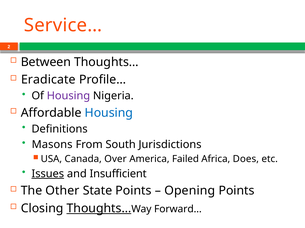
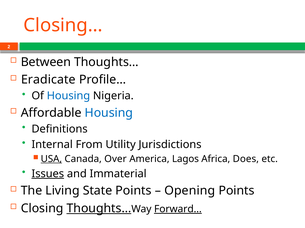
Service…: Service… -> Closing… (63, 25)
Housing colour: purple -> blue (68, 96)
Masons: Masons -> Internal (52, 145)
South: South -> Utility (121, 145)
USA underline: none -> present (51, 159)
Failed: Failed -> Lagos (185, 159)
Insufficient: Insufficient -> Immaterial (118, 174)
Other: Other -> Living (62, 191)
Forward… underline: none -> present (178, 210)
